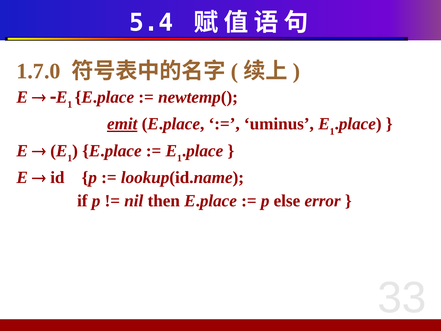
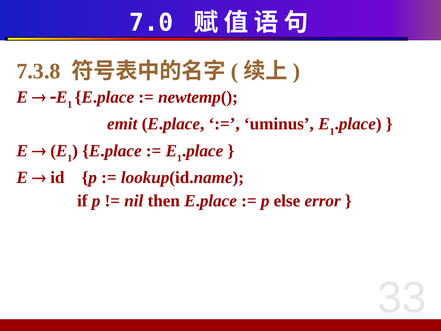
5.4: 5.4 -> 7.0 (151, 23)
1.7.0: 1.7.0 -> 7.3.8 (38, 71)
emit underline: present -> none (122, 124)
